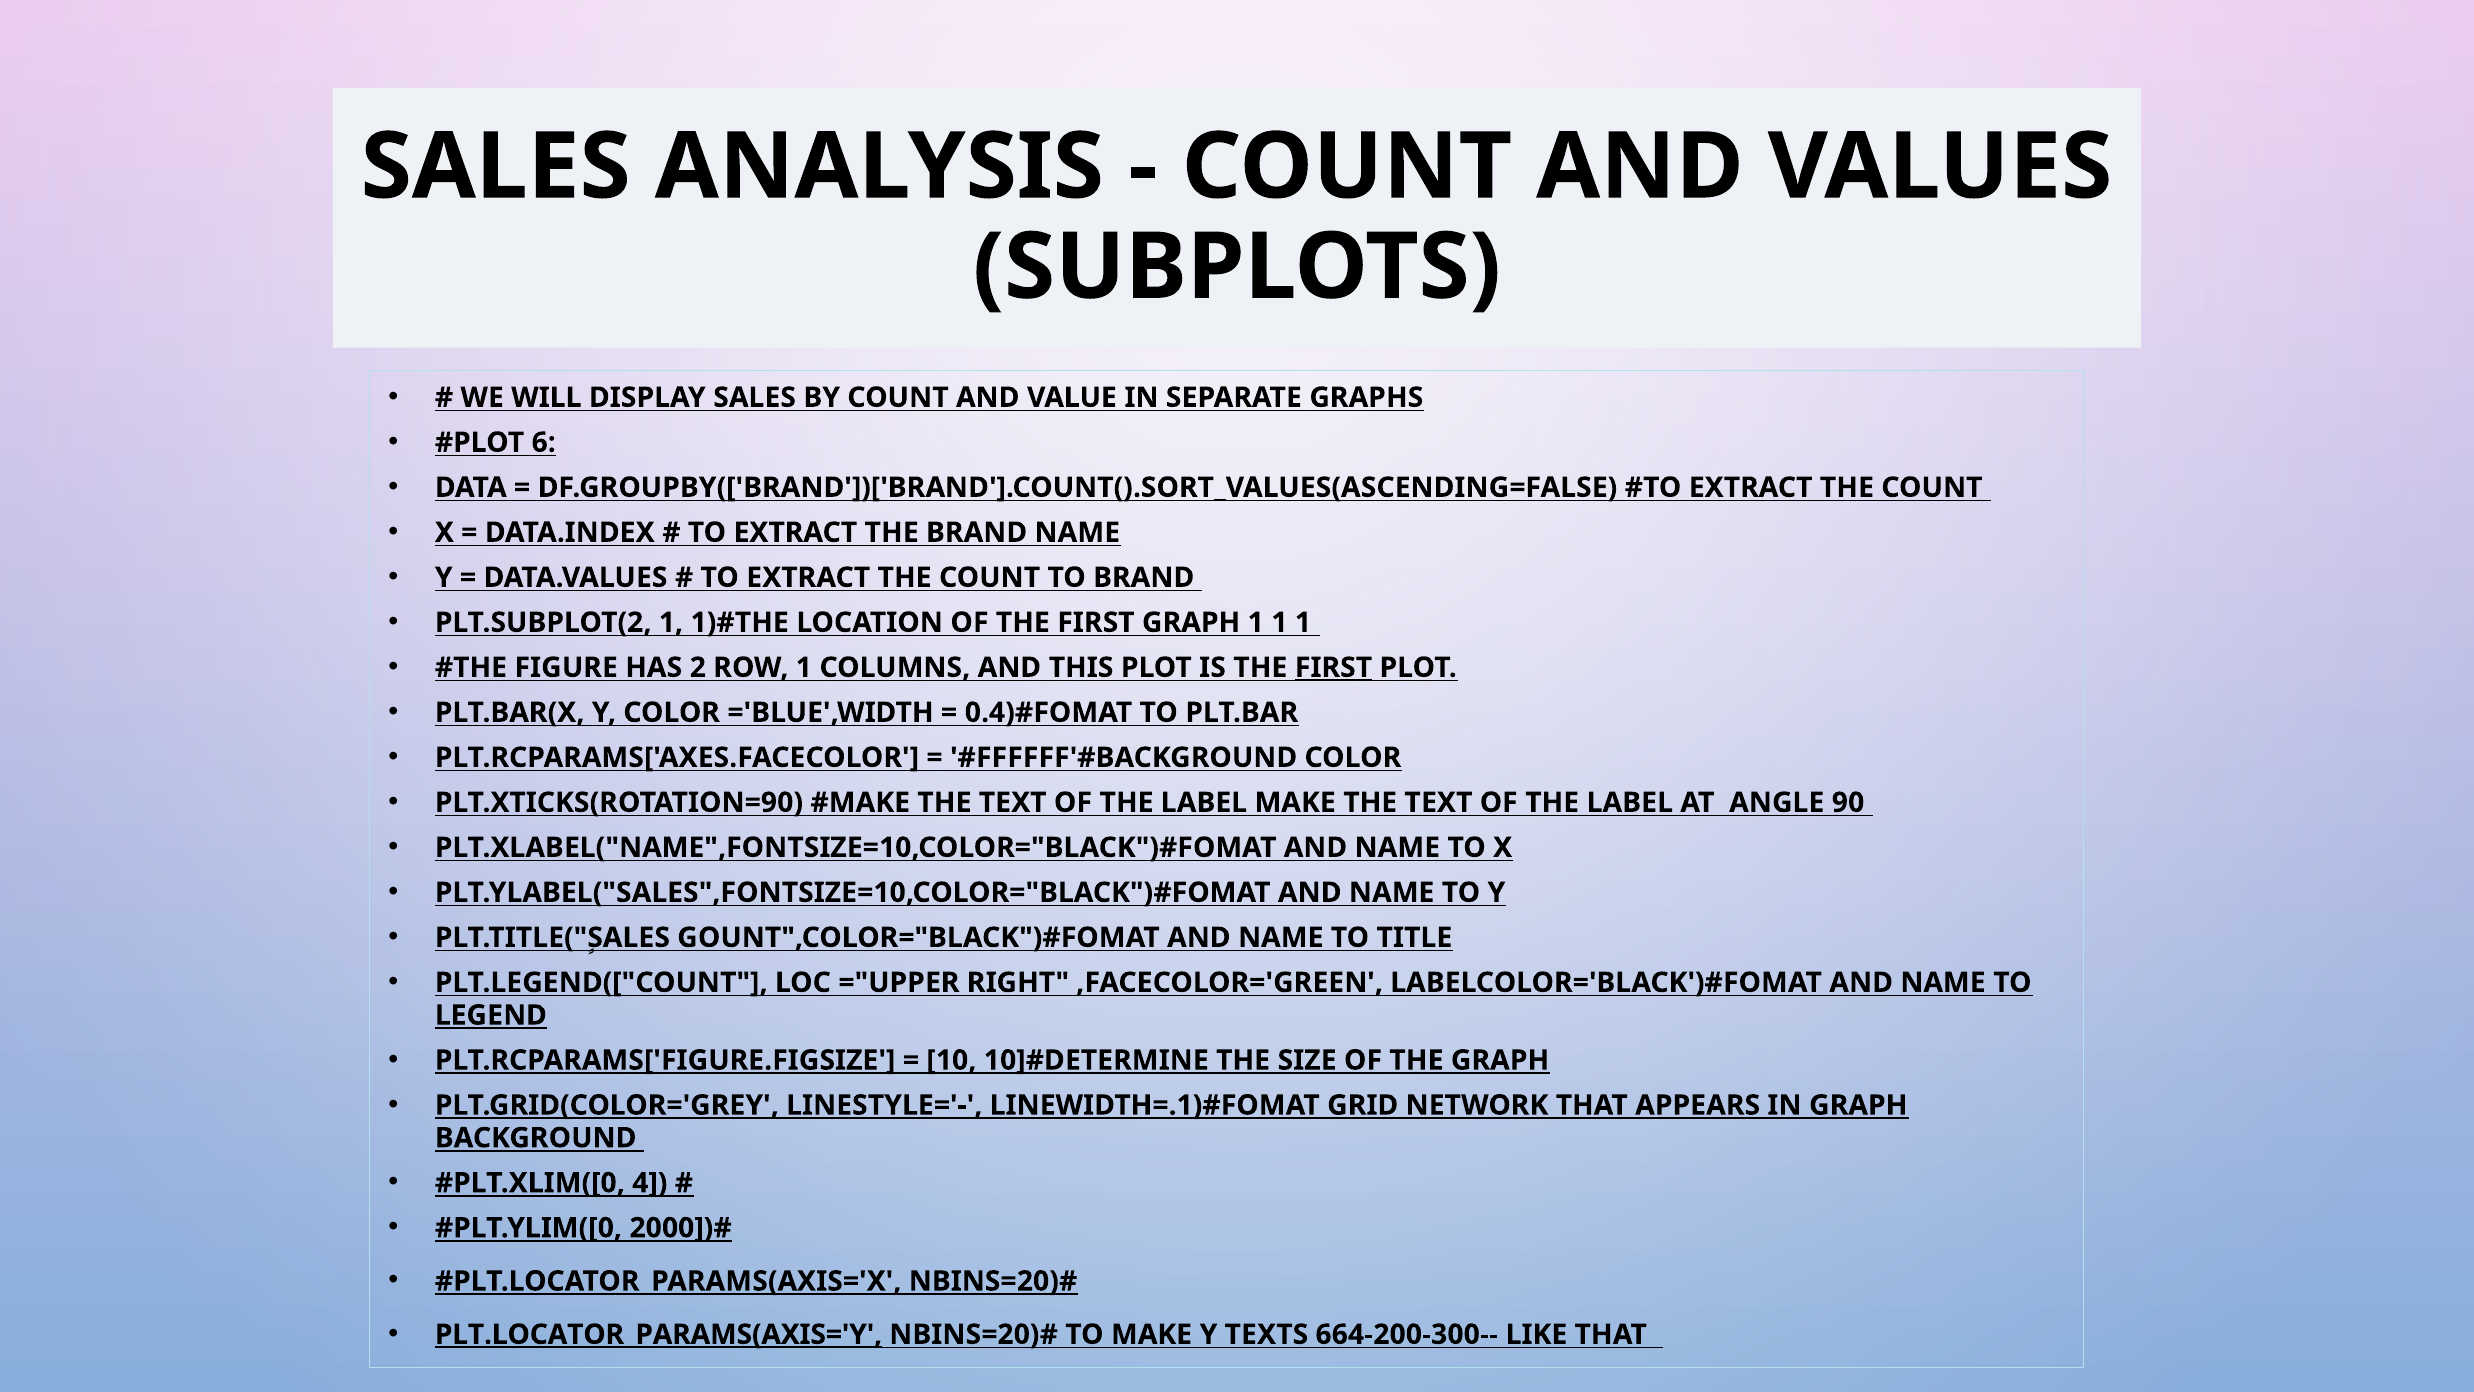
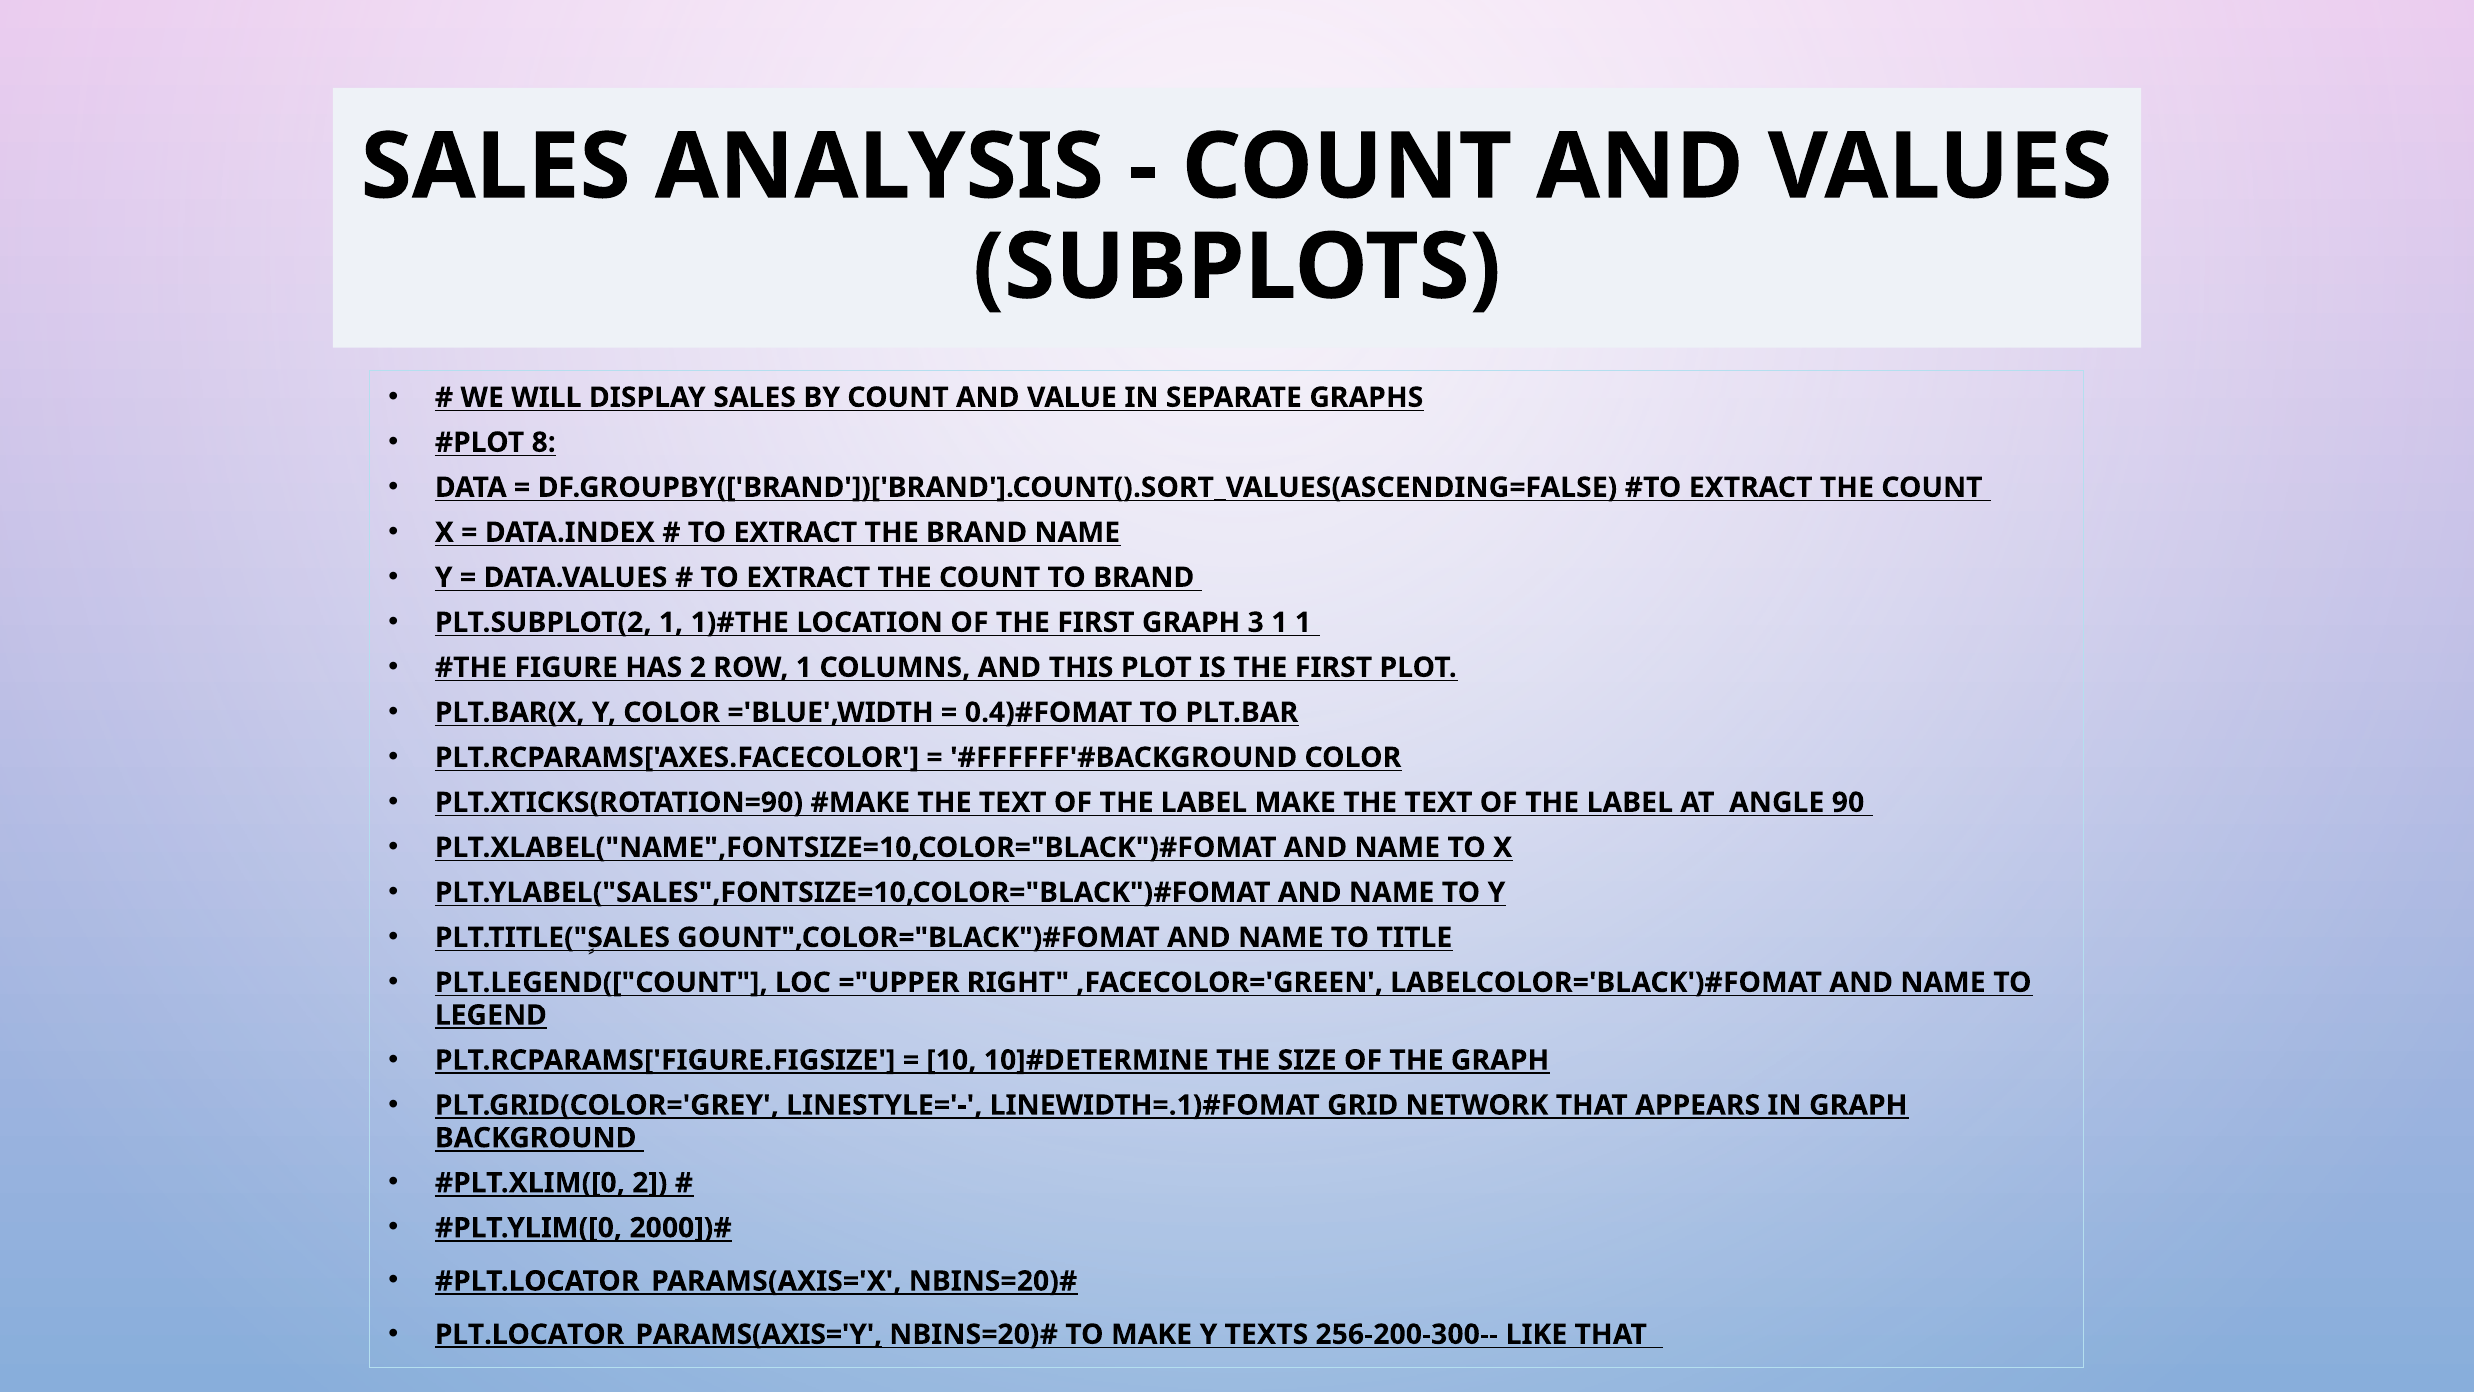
6: 6 -> 8 (544, 442)
GRAPH 1: 1 -> 3 (1256, 622)
FIRST underline: present -> none (1334, 667)
4: 4 -> 2 (650, 1183)
664-200-300--: 664-200-300-- -> 256-200-300-- (1407, 1334)
